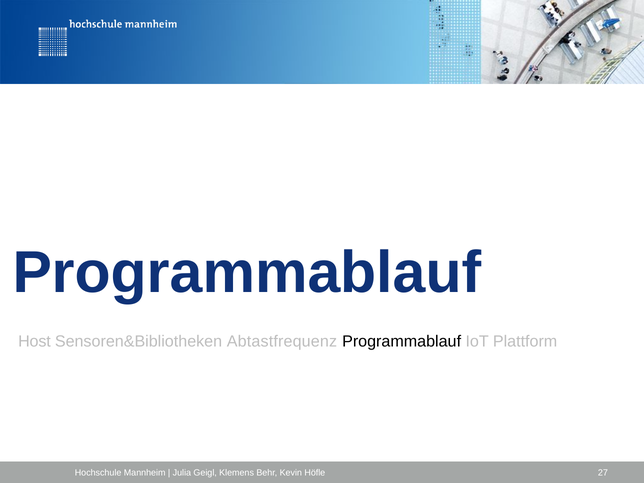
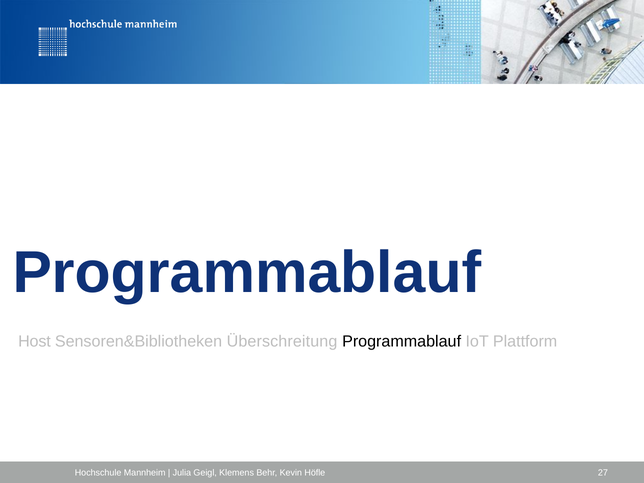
Abtastfrequenz: Abtastfrequenz -> Überschreitung (282, 342)
